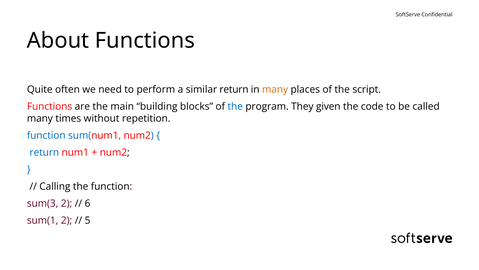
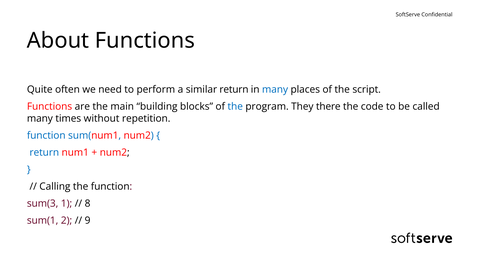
many colour: orange -> blue (275, 89)
given: given -> there (328, 106)
sum(3 2: 2 -> 1 (67, 203)
6: 6 -> 8 (88, 203)
5: 5 -> 9 (88, 220)
